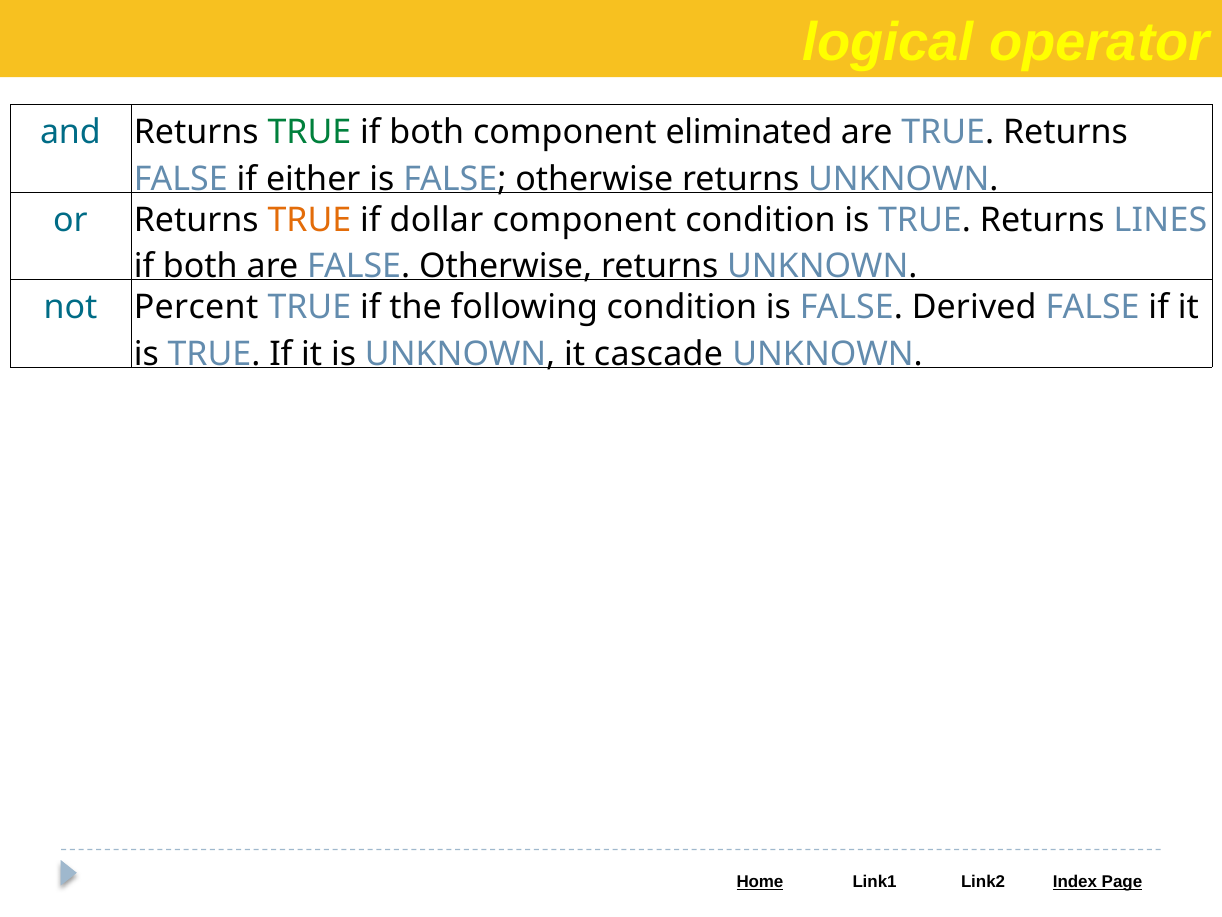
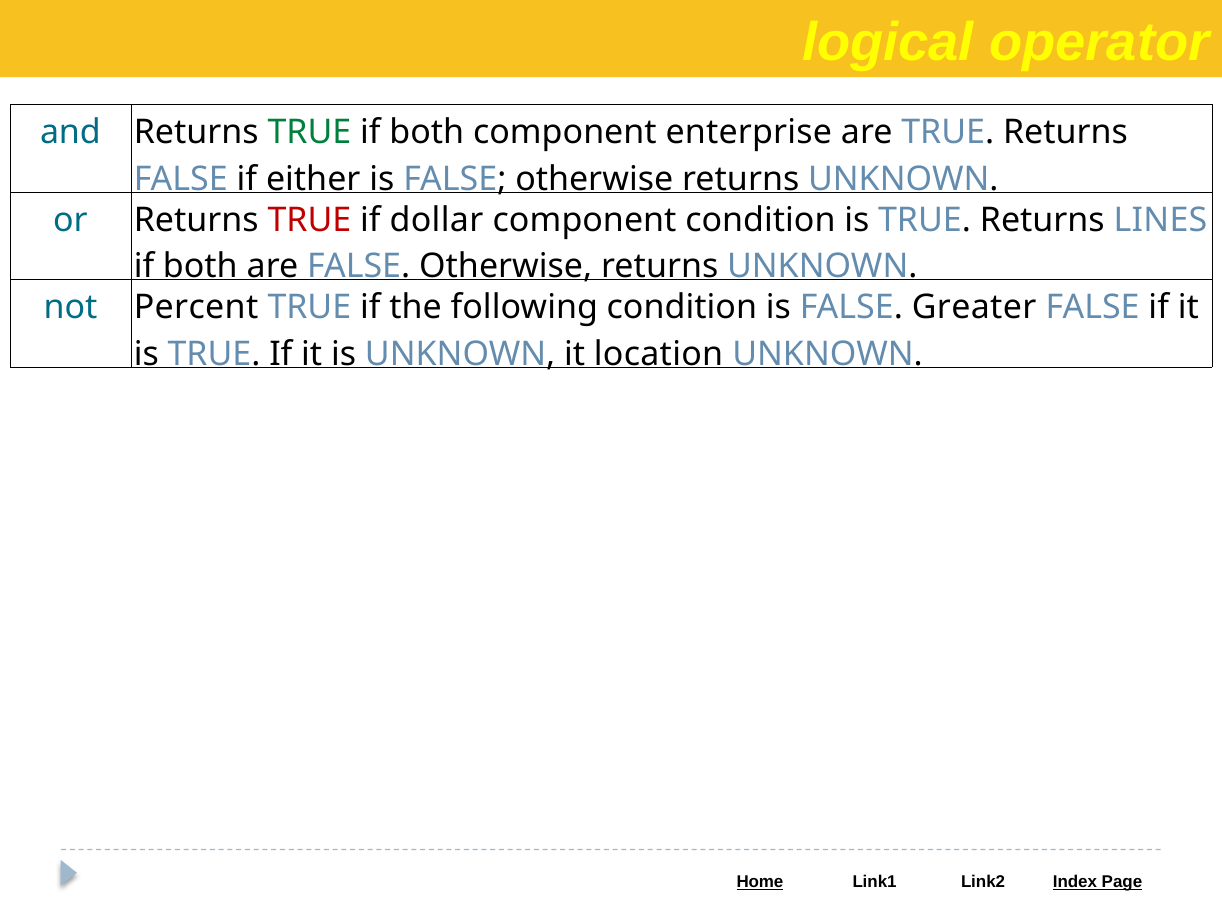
eliminated: eliminated -> enterprise (749, 133)
TRUE colour: orange -> red (309, 220)
Derived: Derived -> Greater (974, 308)
cascade: cascade -> location (659, 354)
